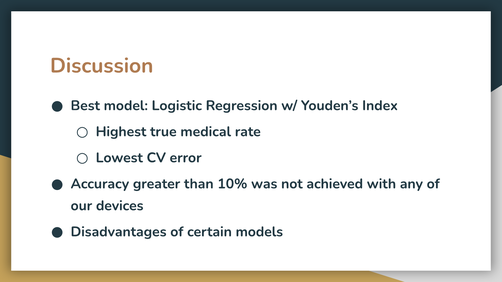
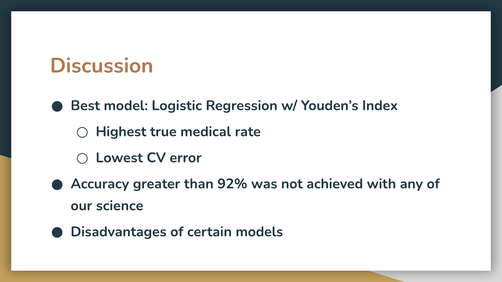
10%: 10% -> 92% (232, 184)
devices: devices -> science (120, 206)
